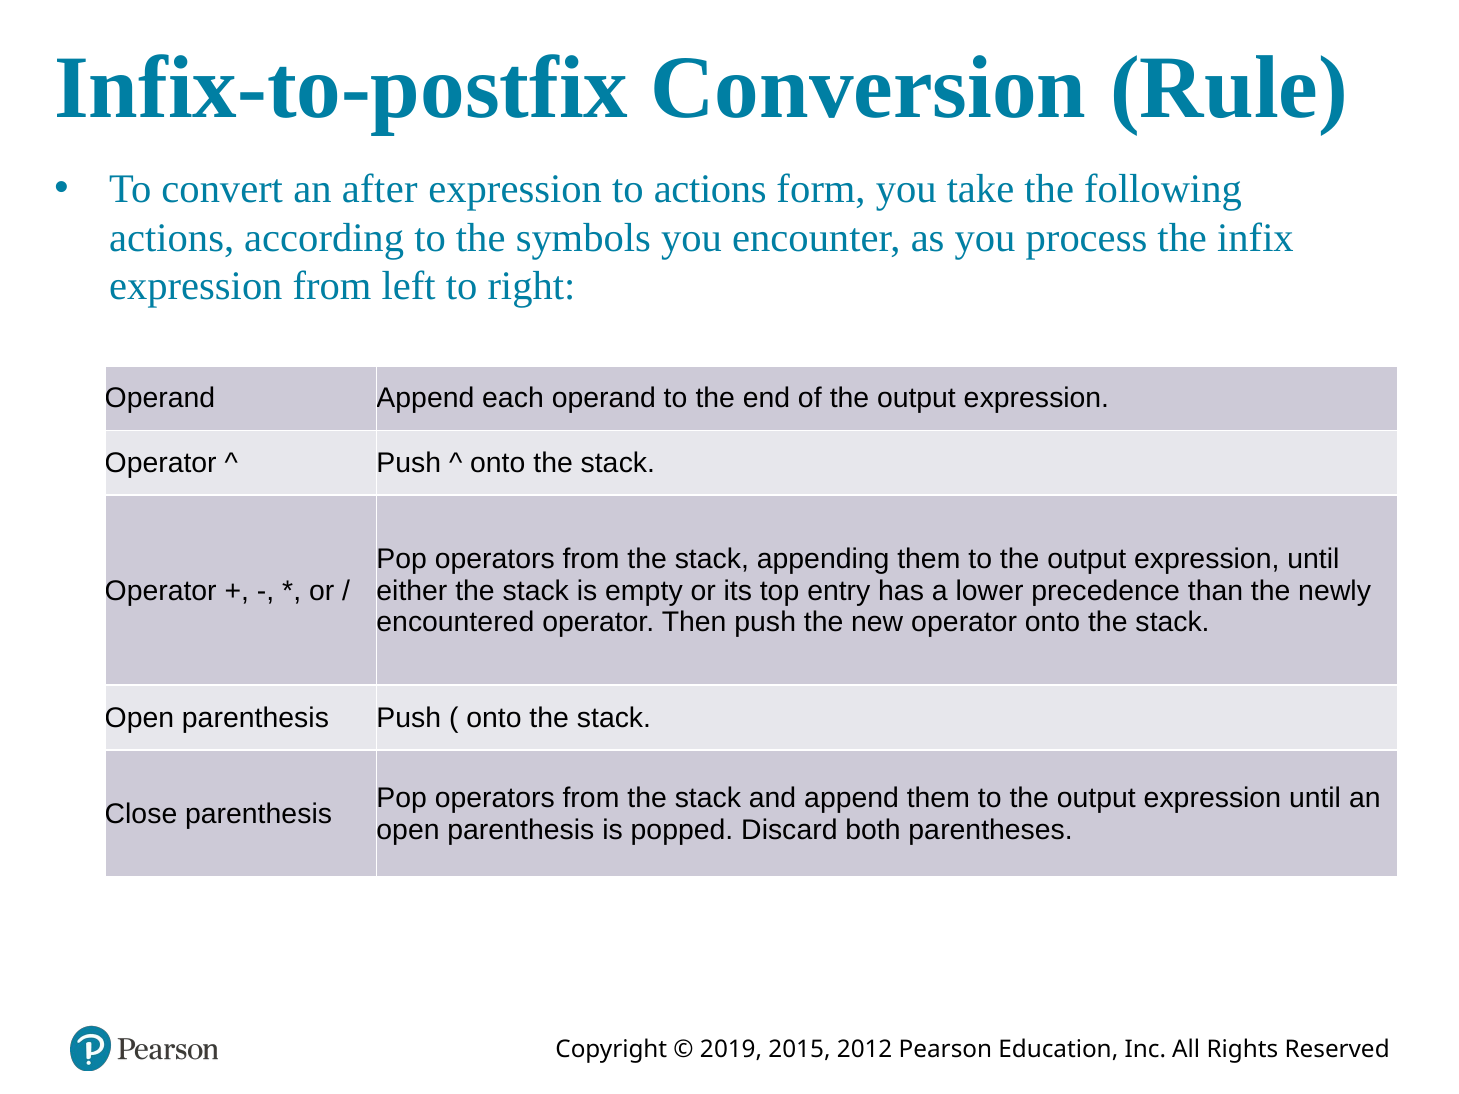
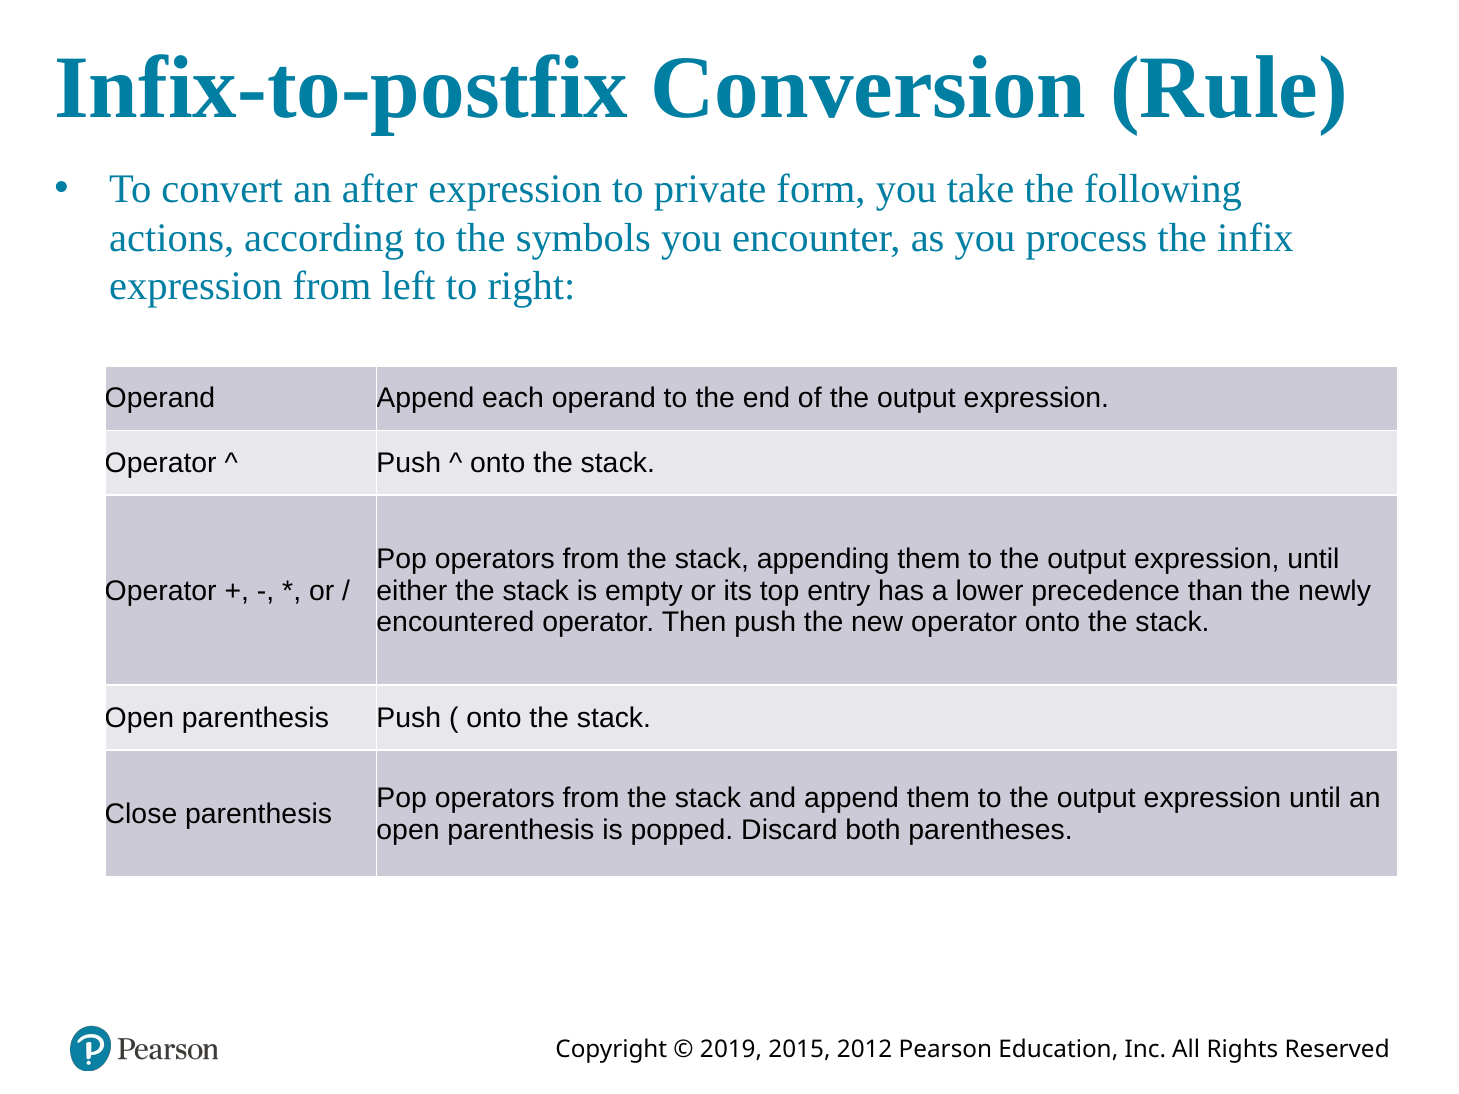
to actions: actions -> private (710, 189)
